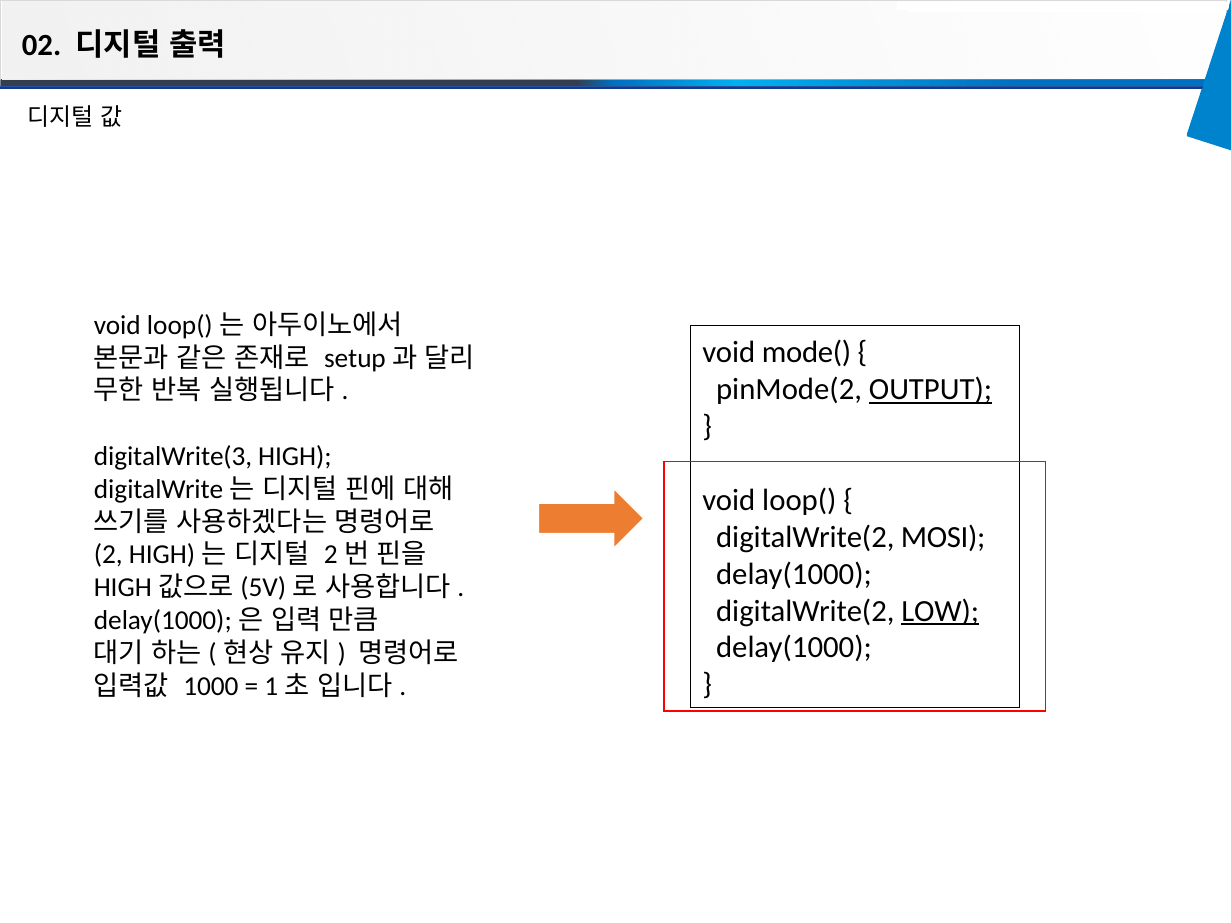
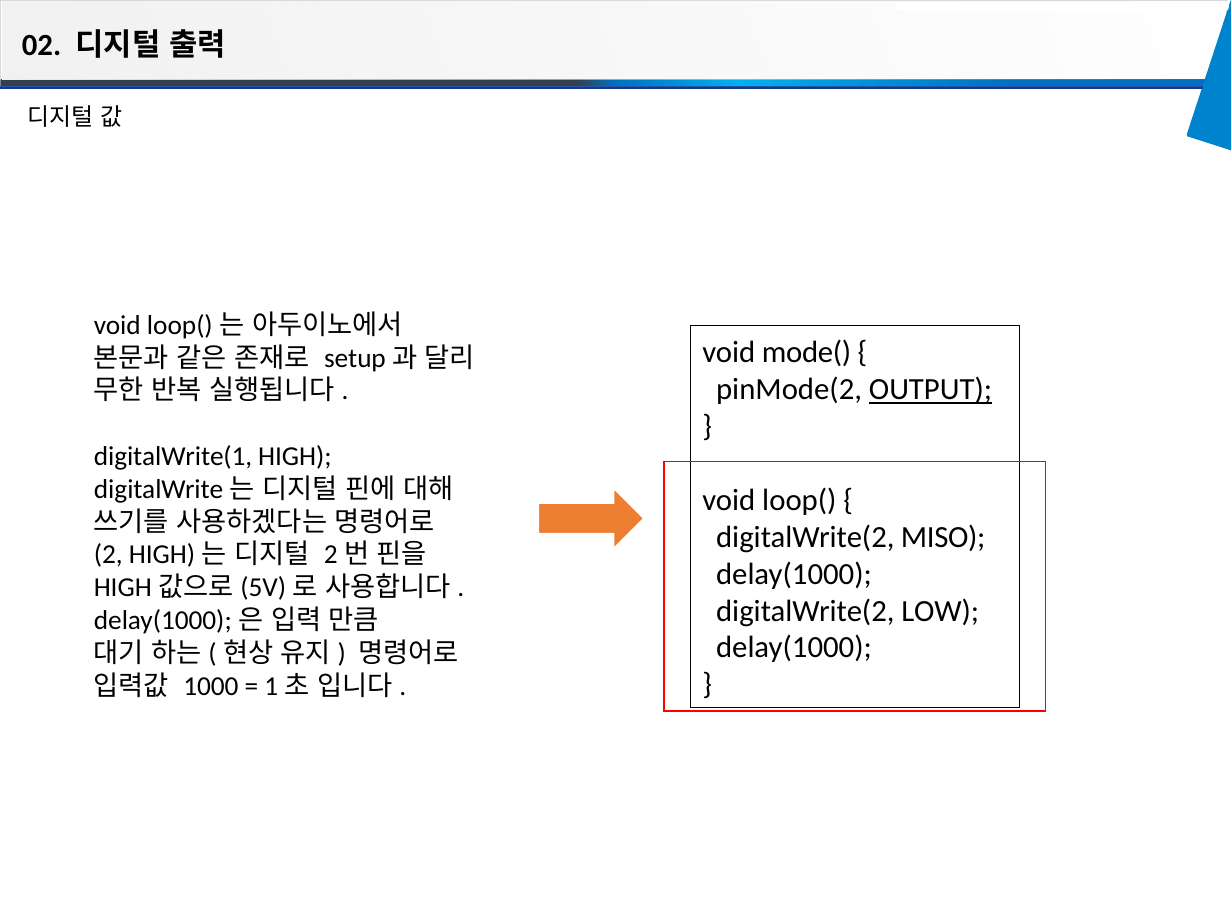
digitalWrite(3: digitalWrite(3 -> digitalWrite(1 (173, 457)
MOSI: MOSI -> MISO (943, 537)
LOW underline: present -> none (940, 611)
